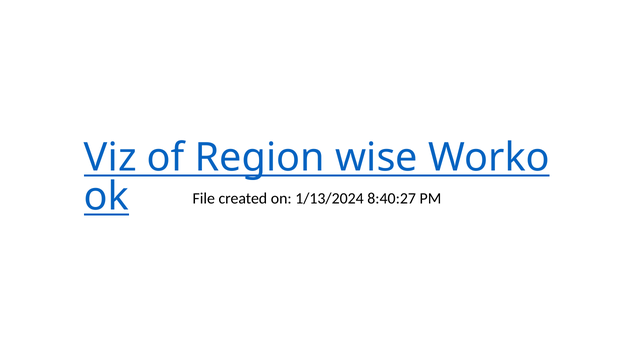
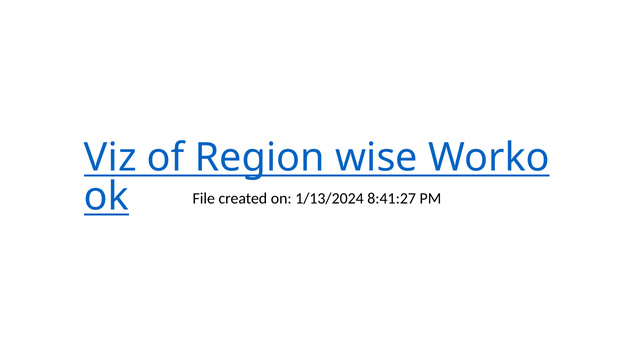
8:40:27: 8:40:27 -> 8:41:27 (392, 198)
